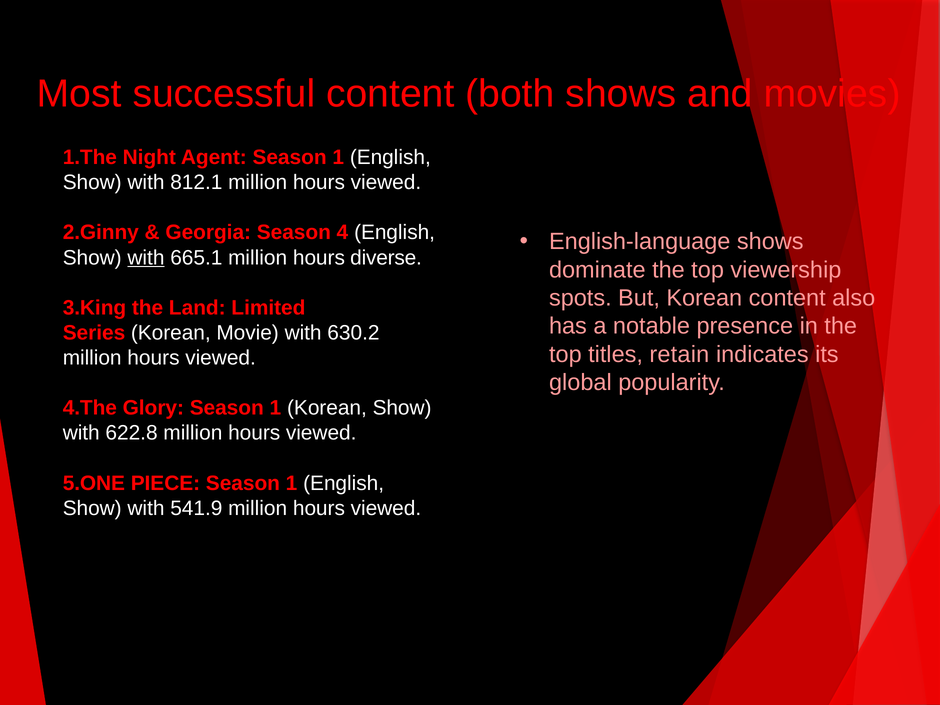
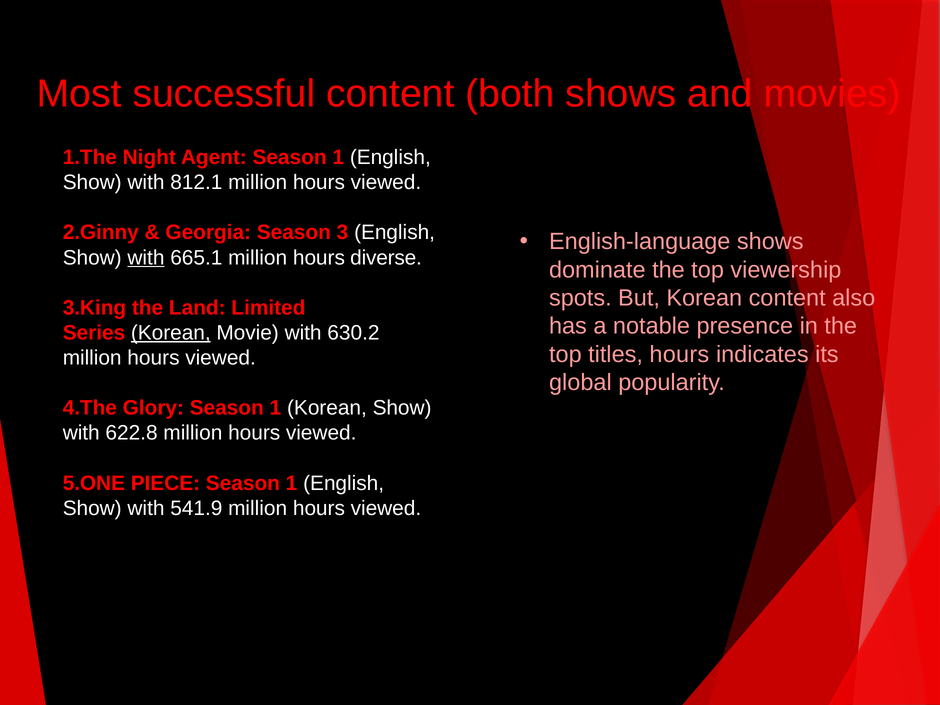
4: 4 -> 3 (342, 233)
Korean underline: none -> present (171, 333)
titles retain: retain -> hours (679, 354)
